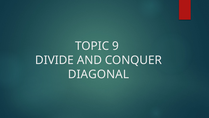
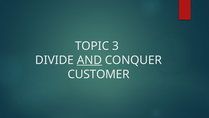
9: 9 -> 3 (116, 46)
AND underline: none -> present (89, 60)
DIAGONAL: DIAGONAL -> CUSTOMER (99, 74)
